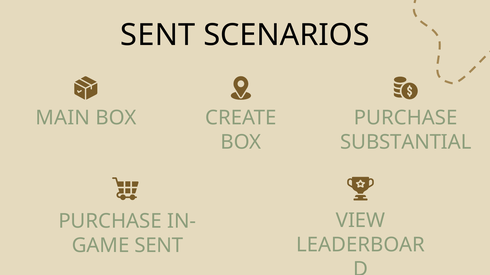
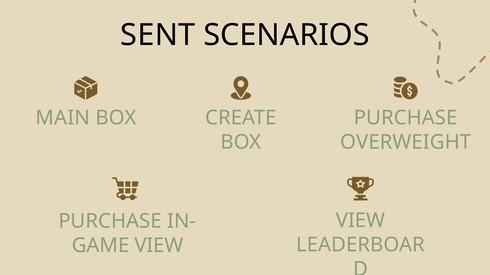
SUBSTANTIAL: SUBSTANTIAL -> OVERWEIGHT (406, 143)
SENT: SENT -> VIEW (159, 246)
